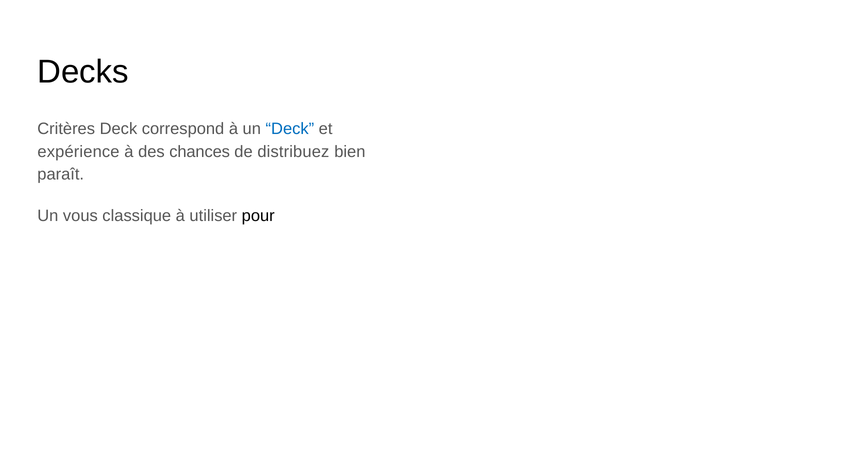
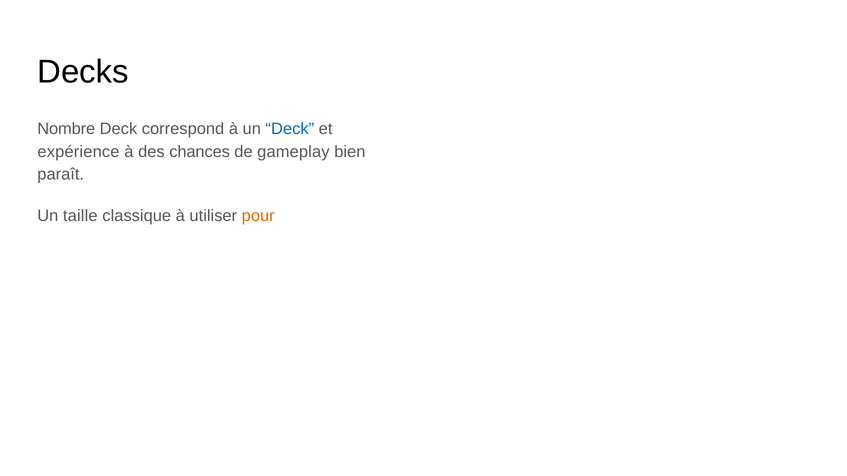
Critères: Critères -> Nombre (66, 129)
distribuez: distribuez -> gameplay (293, 152)
vous: vous -> taille (80, 216)
pour colour: black -> orange (258, 216)
